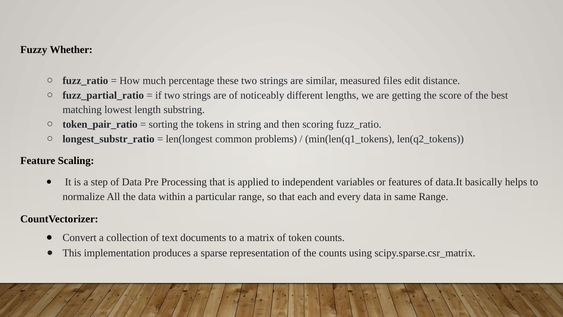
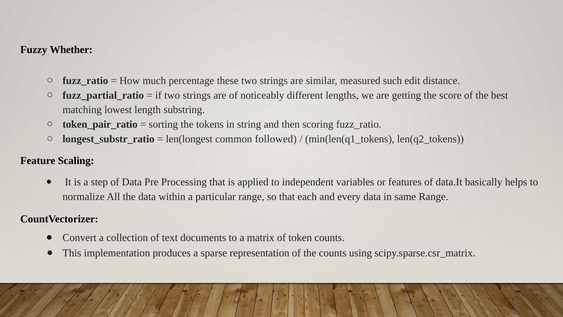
files: files -> such (392, 81)
problems: problems -> followed (276, 139)
